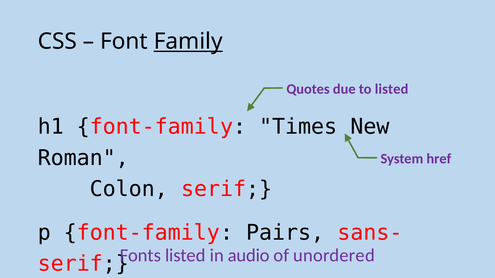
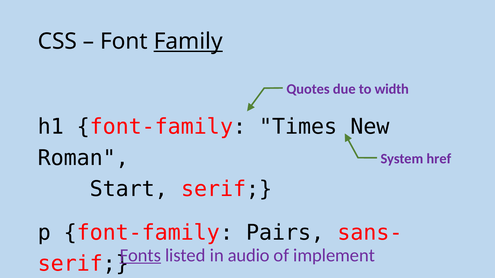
to listed: listed -> width (392, 89)
Colon: Colon -> Start (129, 189)
Fonts underline: none -> present (140, 256)
unordered: unordered -> implement (334, 256)
